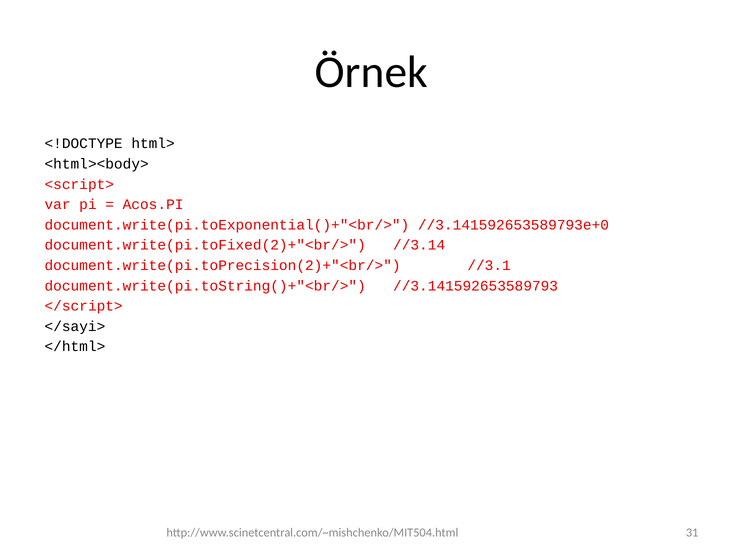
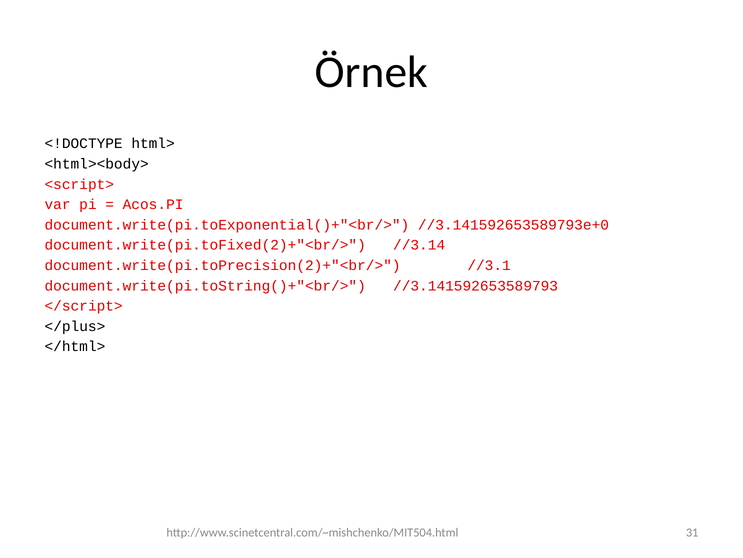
</sayi>: </sayi> -> </plus> (75, 326)
